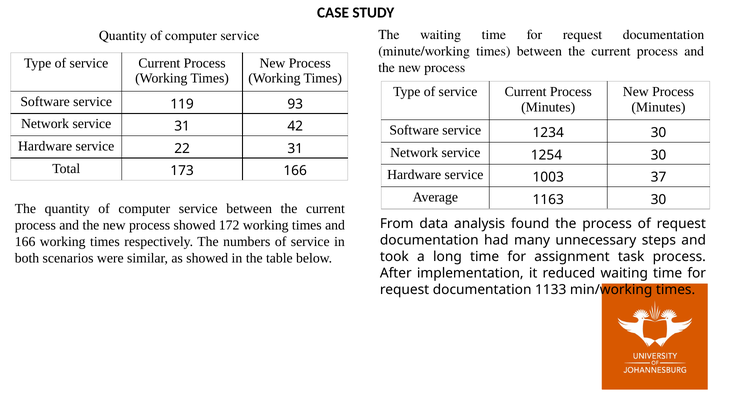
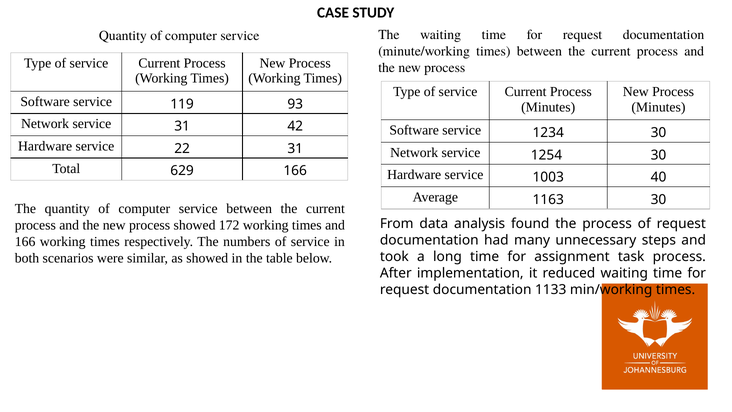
173: 173 -> 629 (182, 171)
37: 37 -> 40 (659, 177)
